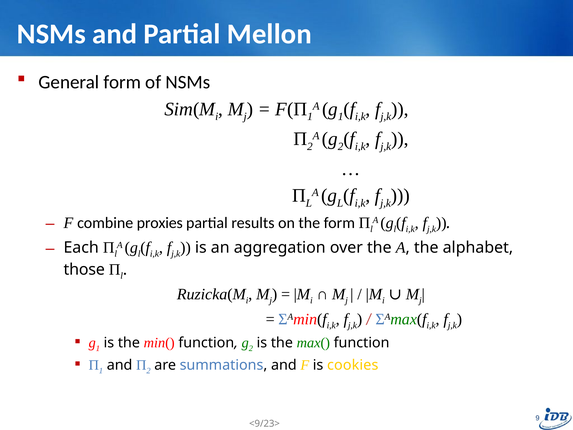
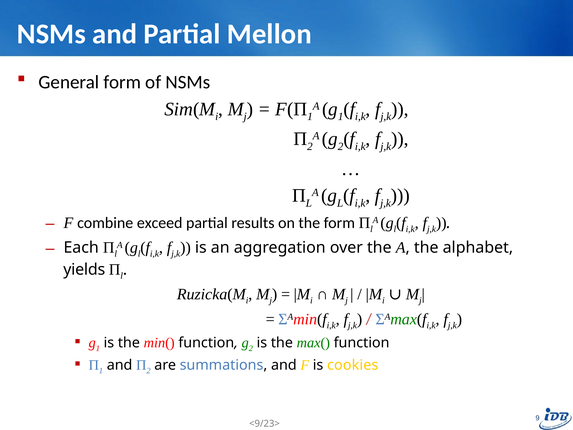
proxies: proxies -> exceed (160, 223)
those: those -> yields (84, 269)
